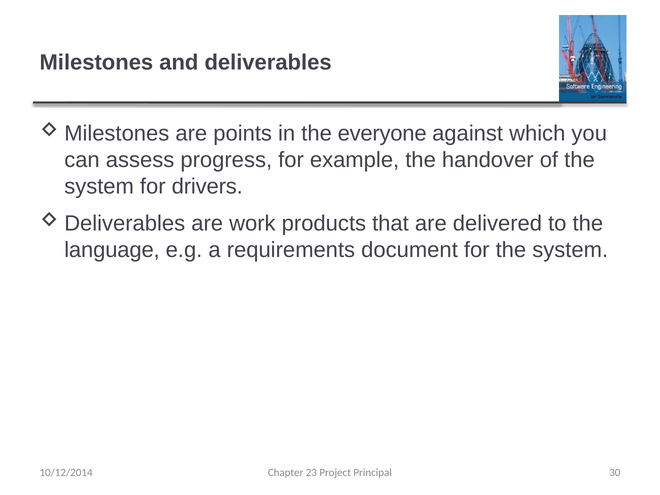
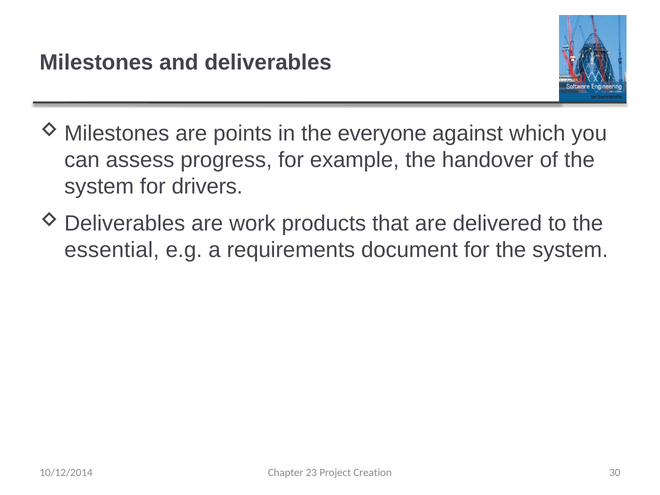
language: language -> essential (112, 250)
Principal: Principal -> Creation (373, 473)
